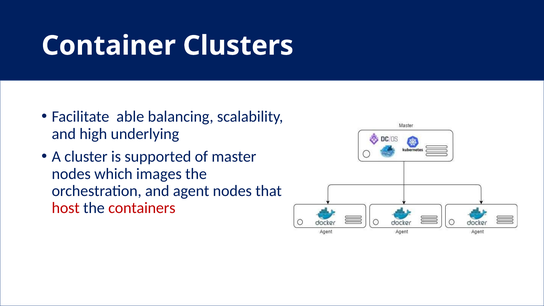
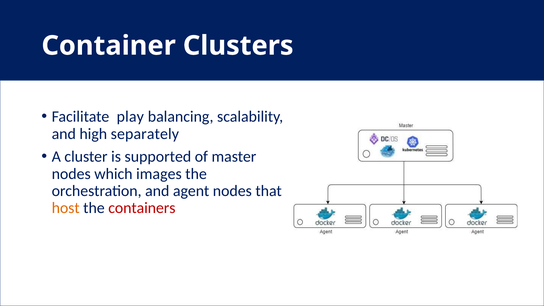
able: able -> play (130, 117)
underlying: underlying -> separately (145, 134)
host colour: red -> orange (66, 208)
